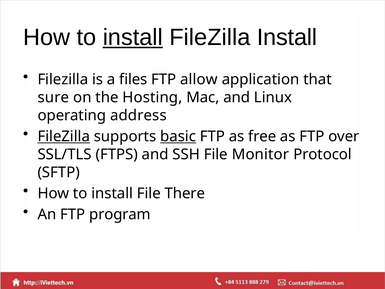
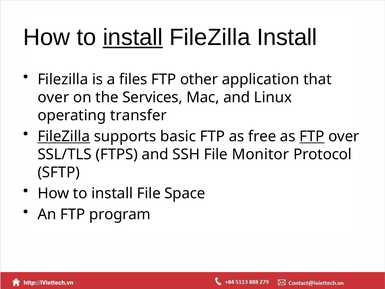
allow: allow -> other (199, 79)
sure: sure -> over (53, 97)
Hosting: Hosting -> Services (152, 97)
address: address -> transfer (138, 115)
basic underline: present -> none (178, 136)
FTP underline: none -> present (312, 136)
There: There -> Space (185, 193)
